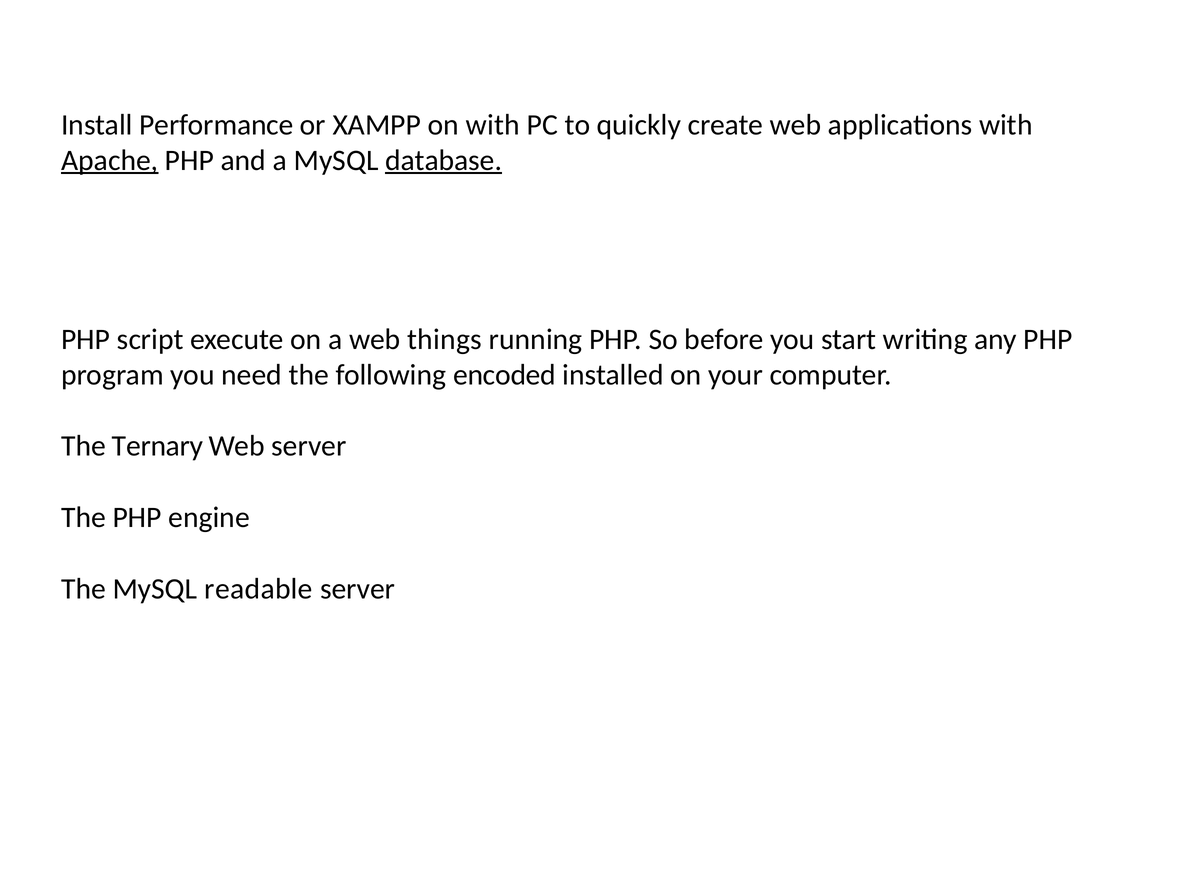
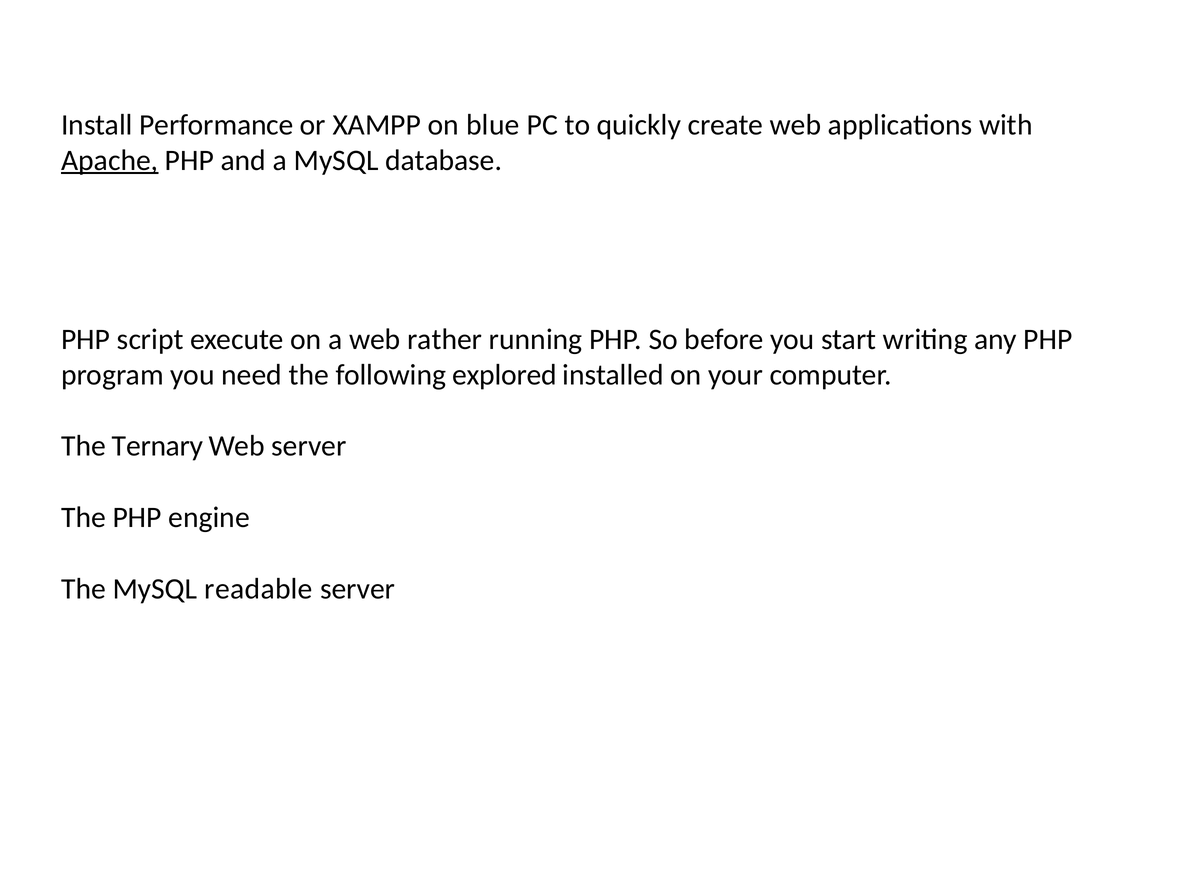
on with: with -> blue (493, 125)
database underline: present -> none (444, 160)
things: things -> rather (445, 339)
encoded: encoded -> explored (505, 375)
